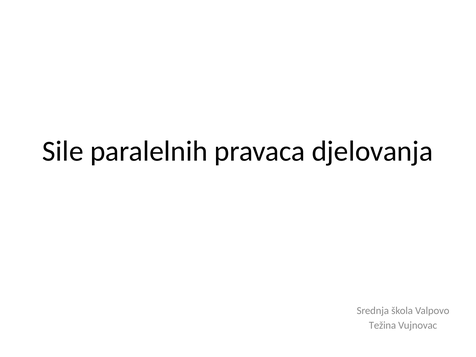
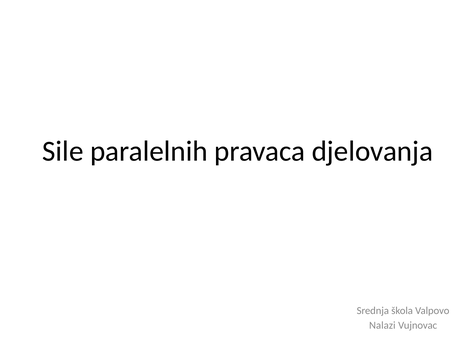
Težina: Težina -> Nalazi (382, 325)
